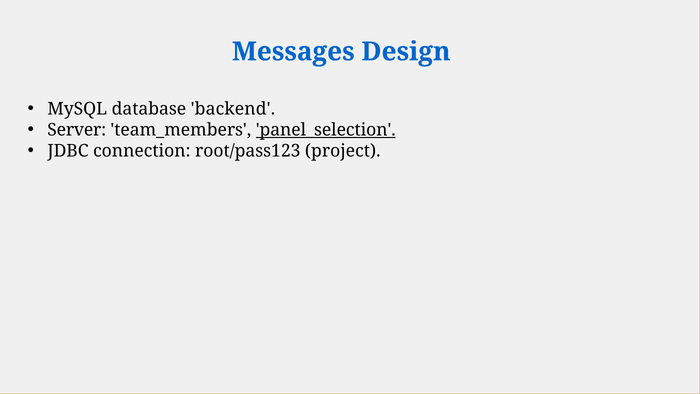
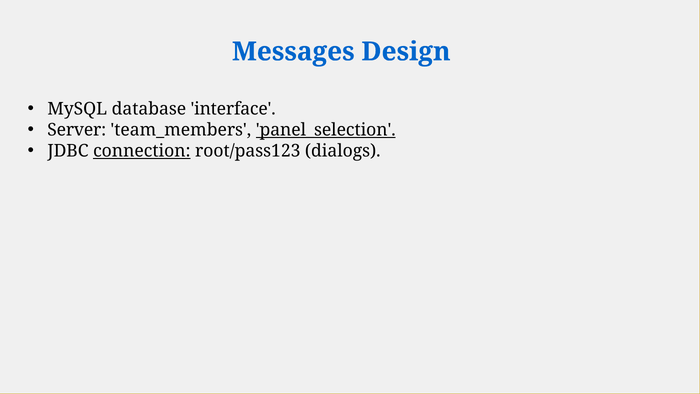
backend: backend -> interface (233, 109)
connection underline: none -> present (142, 151)
project: project -> dialogs (343, 151)
